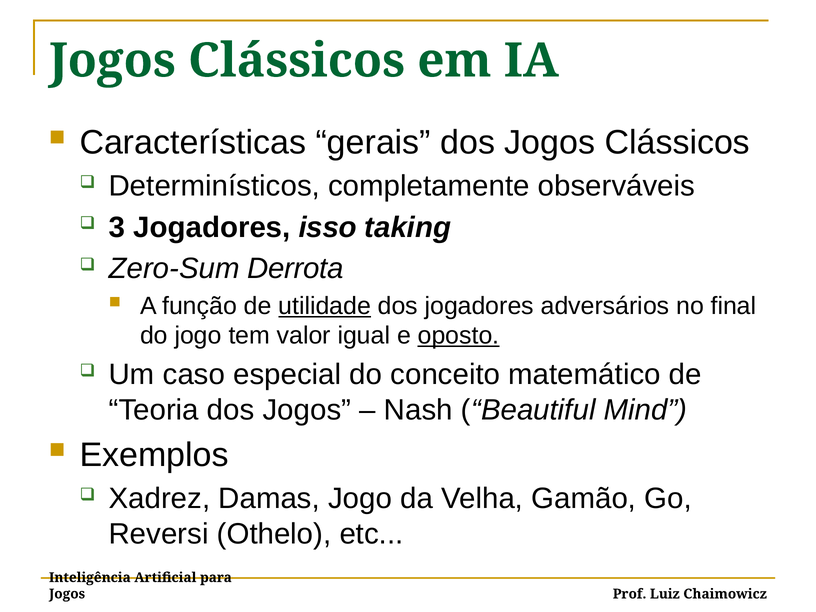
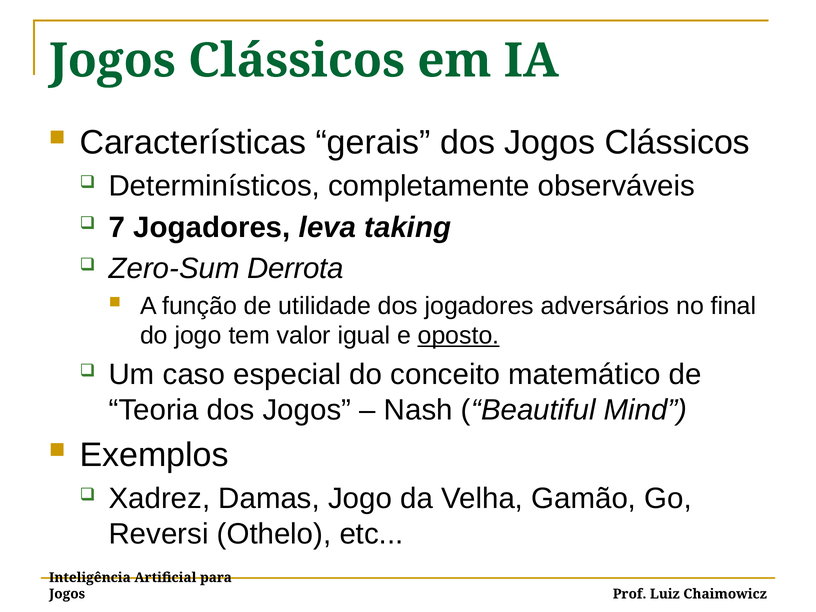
3: 3 -> 7 (117, 227)
isso: isso -> leva (327, 227)
utilidade underline: present -> none (325, 306)
